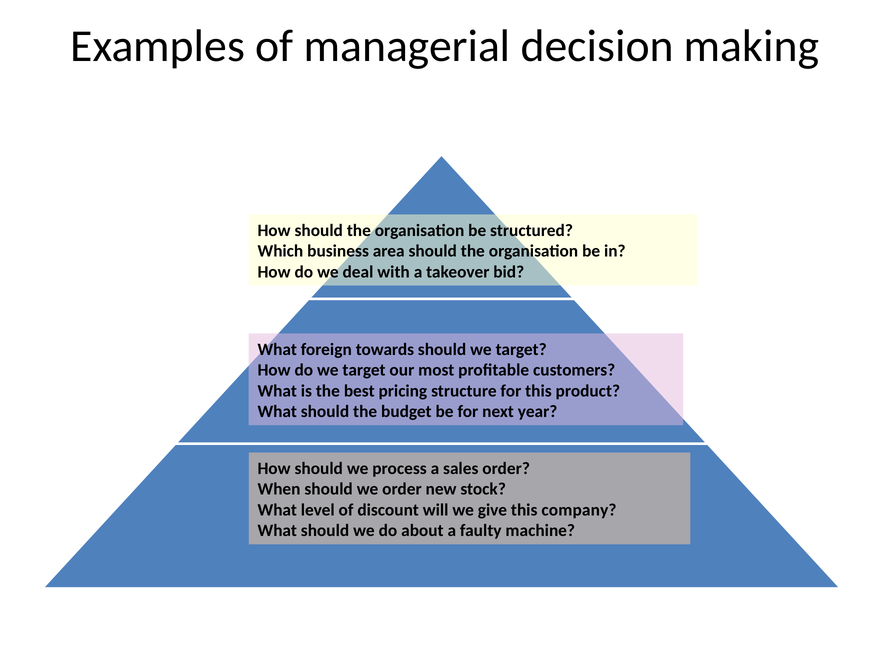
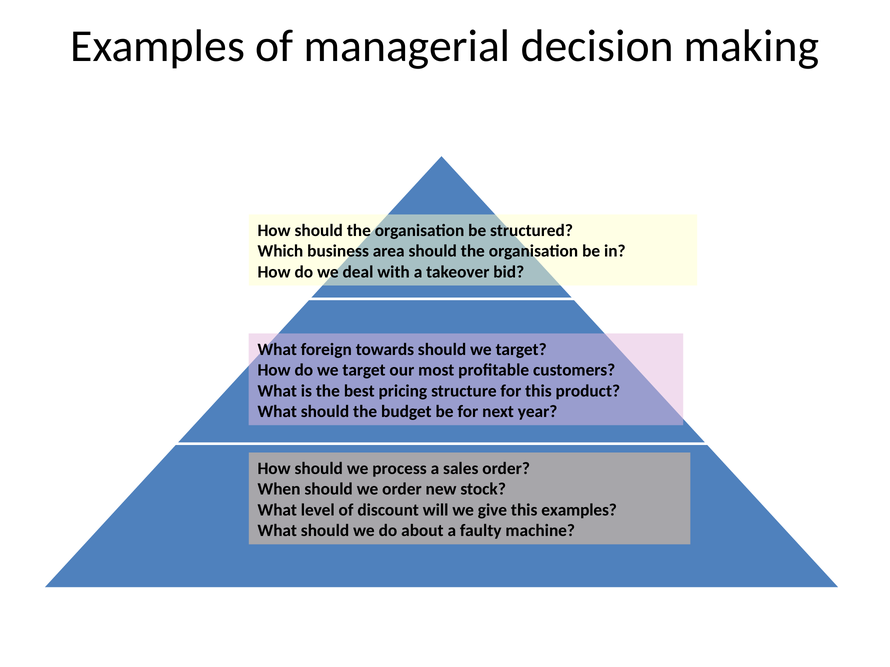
this company: company -> examples (579, 510)
